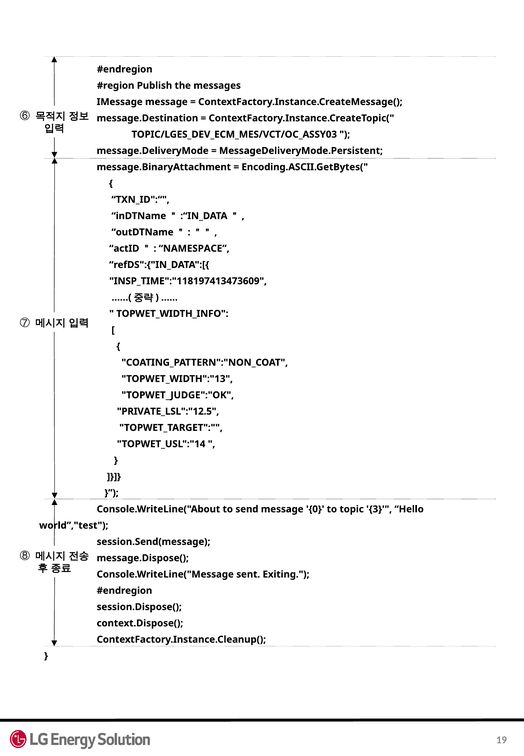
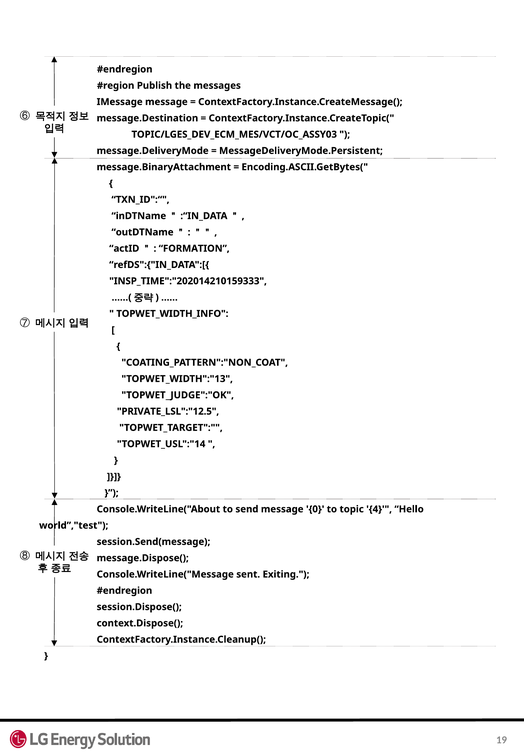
NAMESPACE: NAMESPACE -> FORMATION (194, 249)
INSP_TIME":"118197413473609: INSP_TIME":"118197413473609 -> INSP_TIME":"202014210159333 (188, 281)
3: 3 -> 4 (379, 510)
